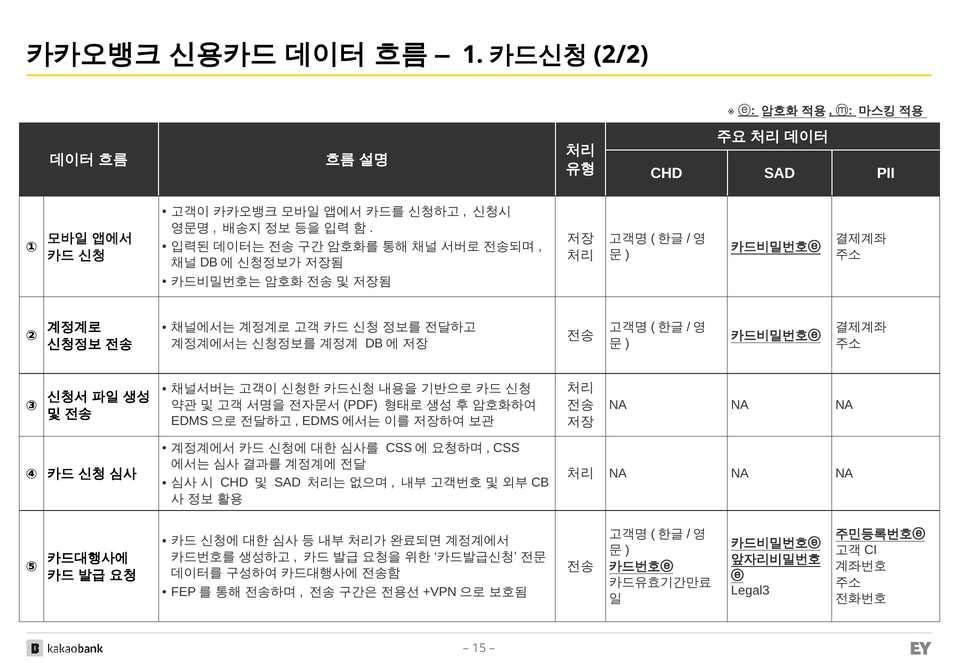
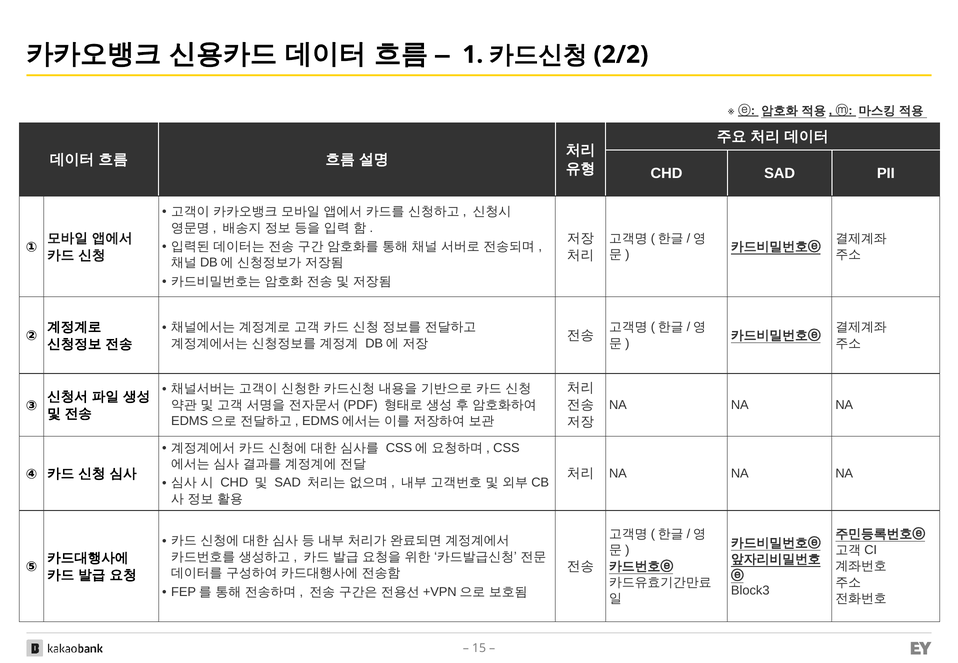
Legal3: Legal3 -> Block3 (750, 591)
